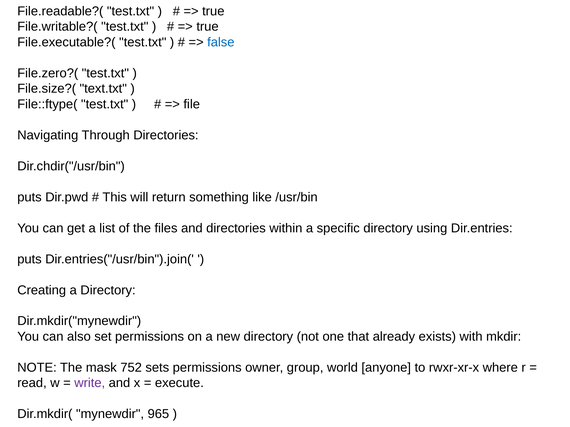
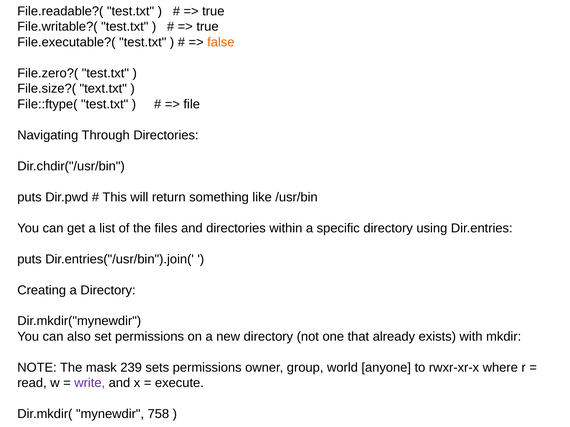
false colour: blue -> orange (221, 42)
752: 752 -> 239 (131, 368)
965: 965 -> 758 (158, 414)
